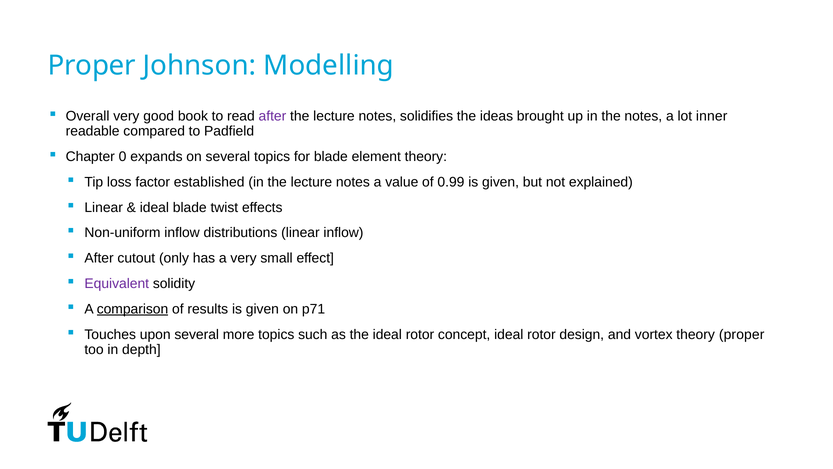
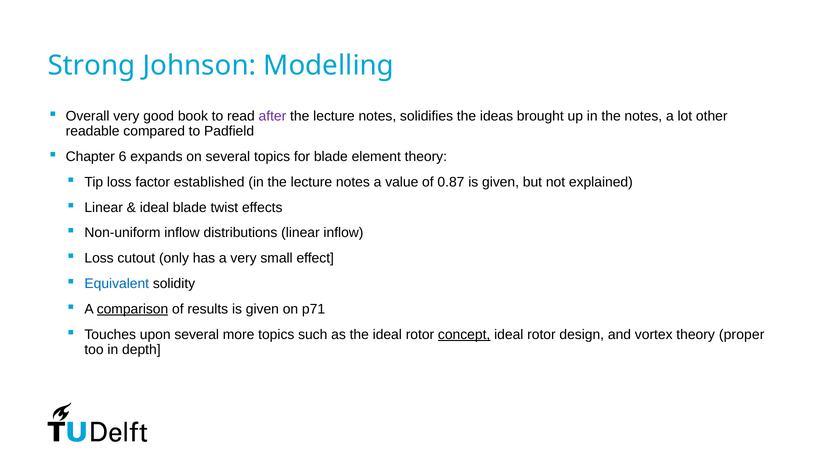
Proper: Proper -> Strong (92, 66)
inner: inner -> other (712, 116)
0: 0 -> 6 (123, 157)
0.99: 0.99 -> 0.87 (451, 182)
After: After -> Loss (99, 258)
Equivalent colour: purple -> blue (117, 283)
concept underline: none -> present (464, 334)
